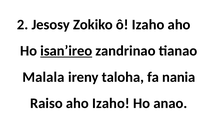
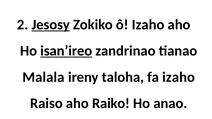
Jesosy underline: none -> present (51, 25)
fa nania: nania -> izaho (179, 77)
aho Izaho: Izaho -> Raiko (111, 103)
